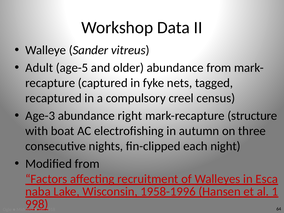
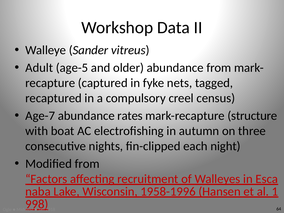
Age-3: Age-3 -> Age-7 (40, 116)
right: right -> rates (130, 116)
